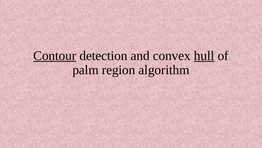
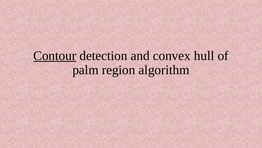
hull underline: present -> none (204, 56)
